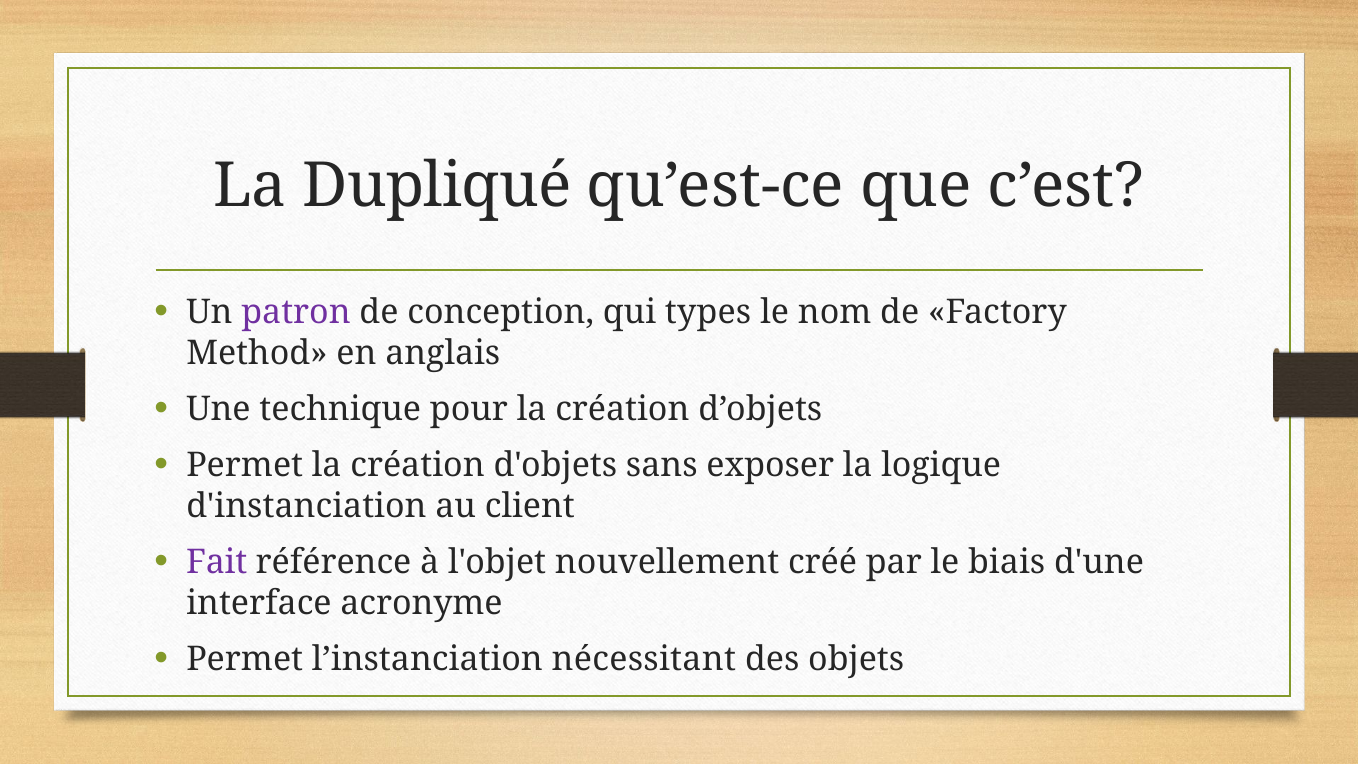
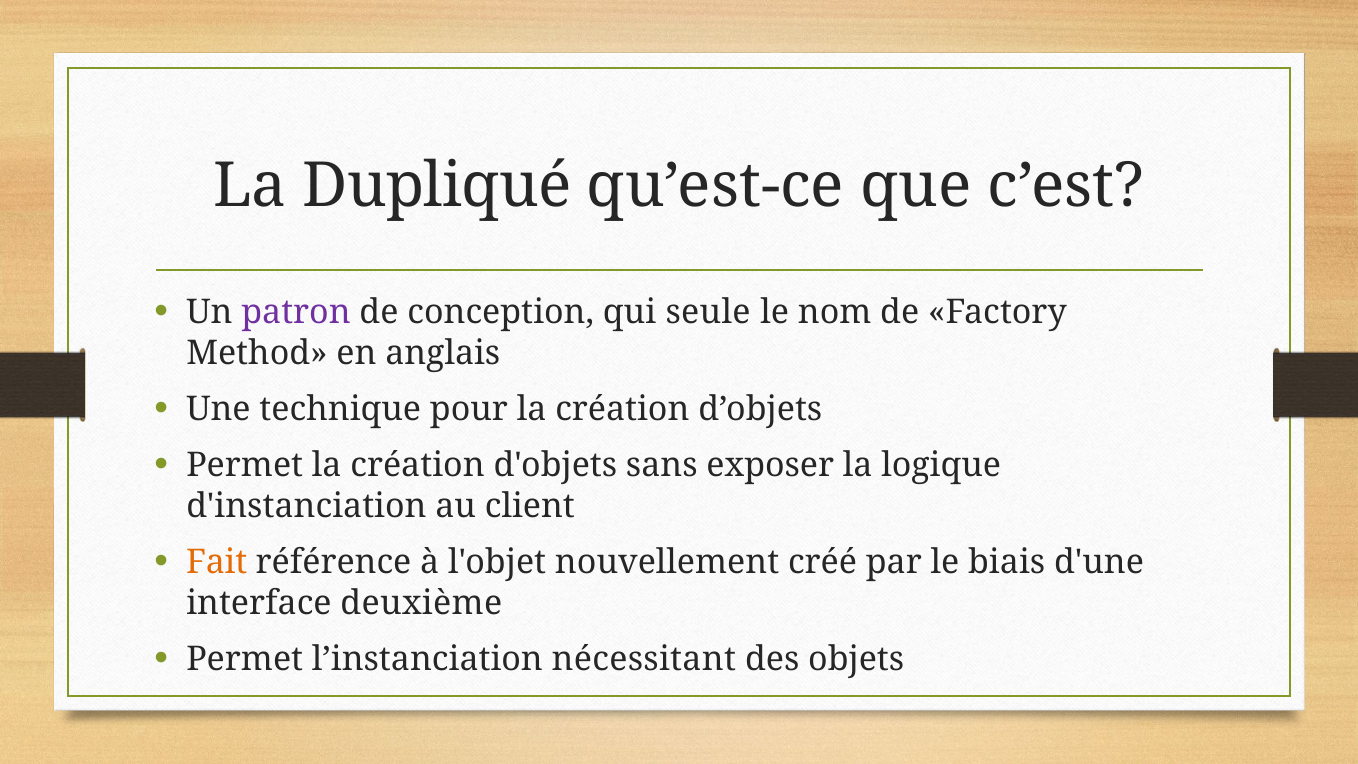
types: types -> seule (708, 313)
Fait colour: purple -> orange (217, 562)
acronyme: acronyme -> deuxième (421, 603)
